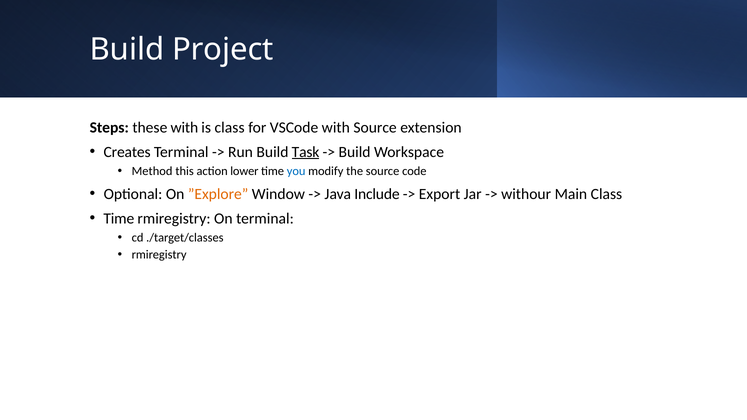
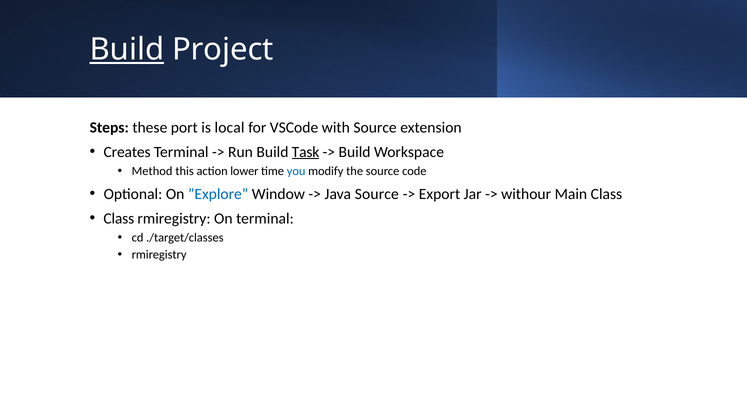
Build underline: none -> present (127, 49)
these with: with -> port (184, 127)
is class: class -> local (230, 127)
”Explore colour: orange -> blue (218, 194)
Java Include: Include -> Source (377, 194)
Time: Time -> Class (119, 219)
